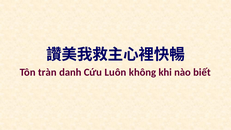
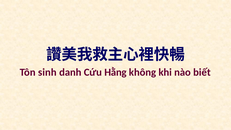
tràn: tràn -> sinh (47, 72)
Luôn: Luôn -> Hằng (116, 72)
